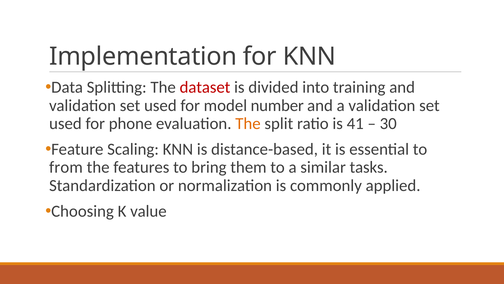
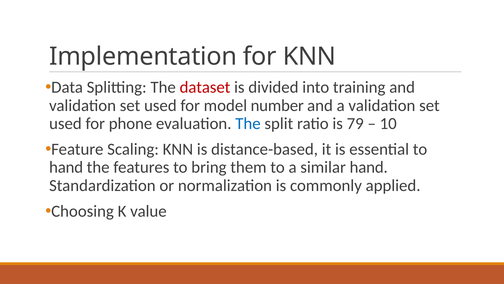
The colour: orange -> blue (248, 123)
41: 41 -> 79 (355, 123)
30: 30 -> 10 (388, 123)
from: from -> hand (66, 167)
similar tasks: tasks -> hand (369, 167)
